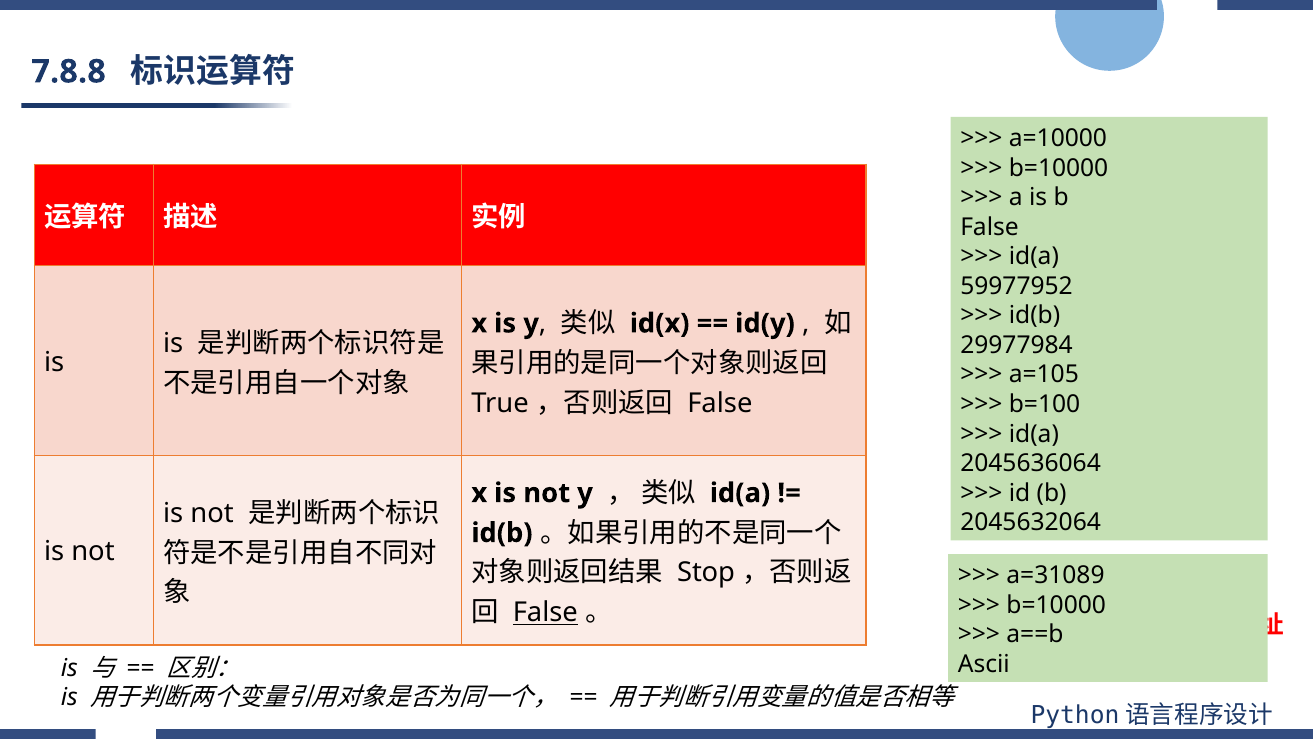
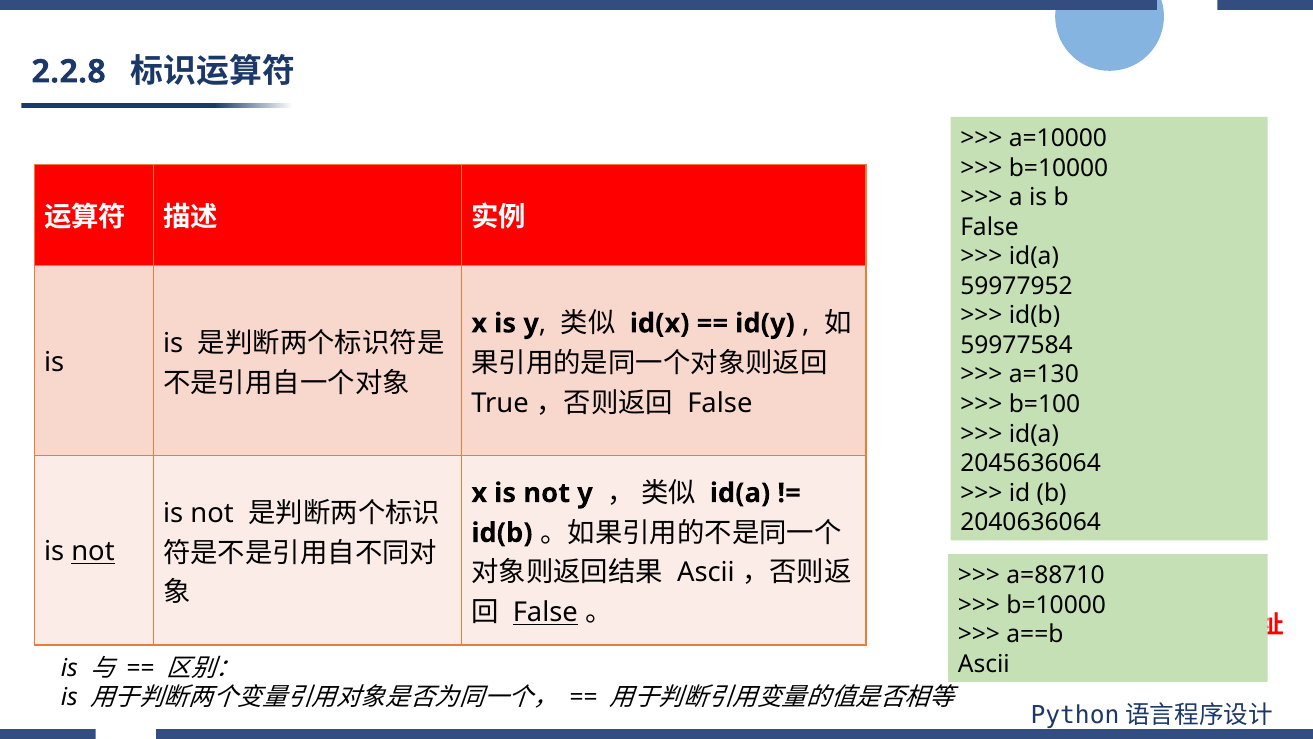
7.8.8: 7.8.8 -> 2.2.8 (69, 72)
29977984: 29977984 -> 59977584 (1017, 345)
a=105: a=105 -> a=130 (1044, 375)
2045632064: 2045632064 -> 2040636064 (1031, 522)
not underline: none -> present (93, 551)
Stop: Stop -> Ascii (706, 573)
a=31089: a=31089 -> a=88710 (1056, 575)
